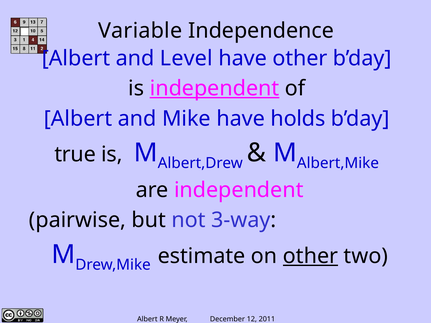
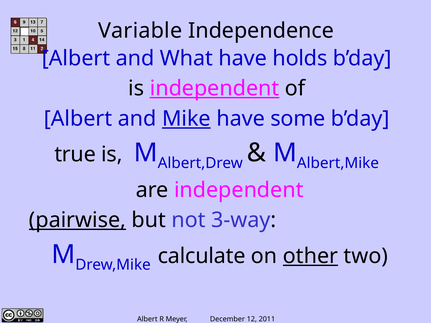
Level: Level -> What (186, 58)
have other: other -> holds (300, 58)
Mike underline: none -> present (186, 119)
holds: holds -> some (298, 119)
pairwise underline: none -> present (77, 220)
estimate: estimate -> calculate (202, 256)
